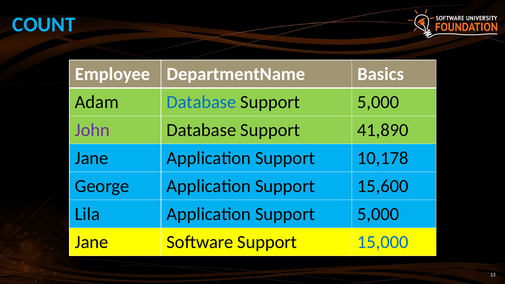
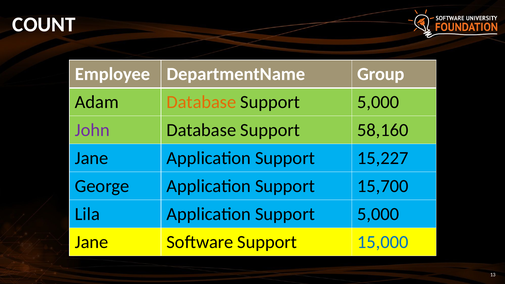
COUNT colour: light blue -> white (44, 25)
Basics: Basics -> Group (381, 74)
Database colour: blue -> orange (201, 102)
41,890: 41,890 -> 58,160 (383, 130)
10,178: 10,178 -> 15,227 (383, 158)
15,600: 15,600 -> 15,700 (383, 186)
